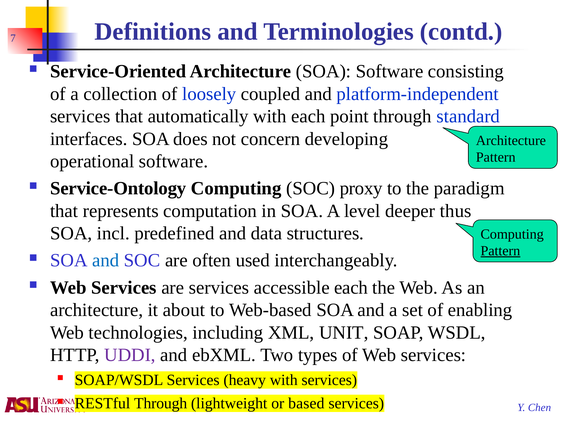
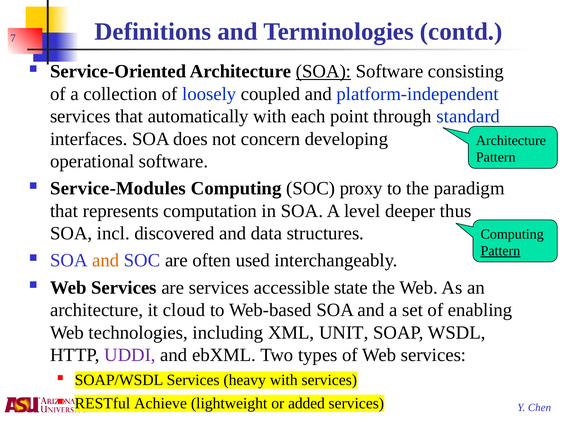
SOA underline: none -> present (324, 72)
Service-Ontology: Service-Ontology -> Service-Modules (118, 189)
predefined: predefined -> discovered (174, 234)
and colour: blue -> orange (106, 261)
accessible each: each -> state (351, 288)
about: about -> cloud (184, 310)
RESTful Through: Through -> Achieve (161, 404)
based: based -> added (306, 404)
